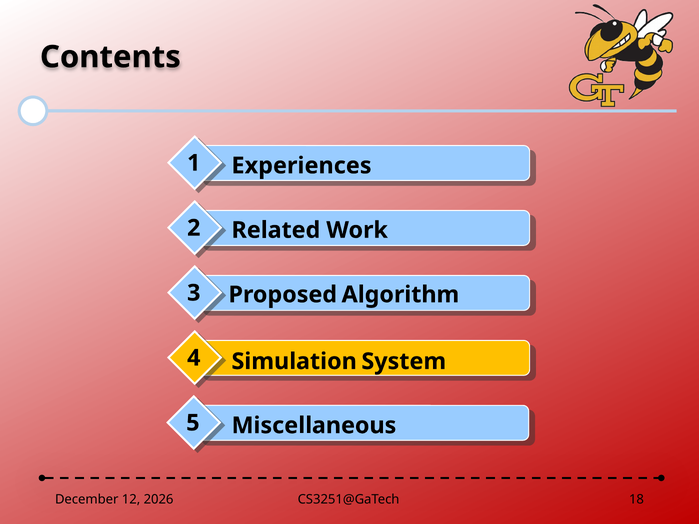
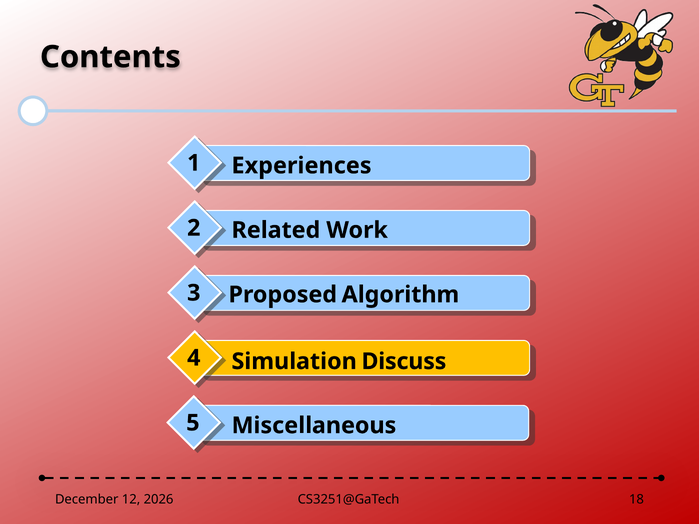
System: System -> Discuss (404, 362)
